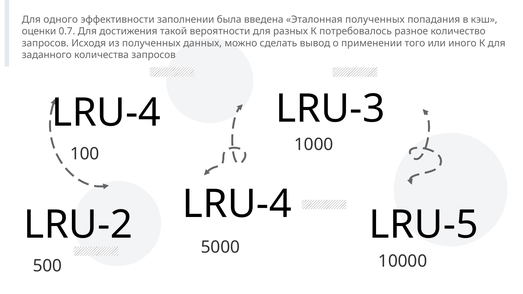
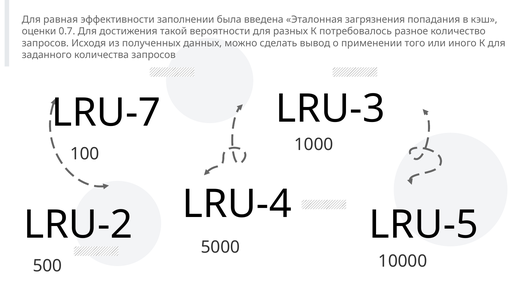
одного: одного -> равная (61, 19)
Эталонная полученных: полученных -> загрязнения (375, 19)
LRU-4: LRU-4 -> LRU-7 (106, 113)
